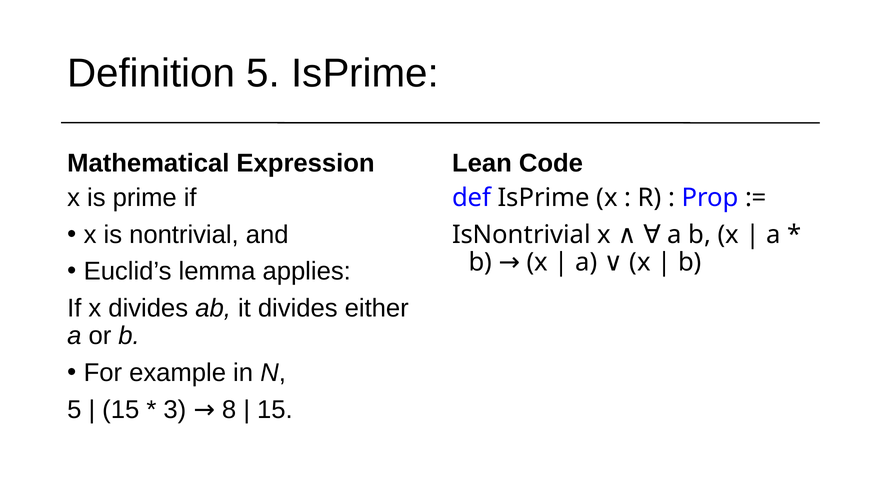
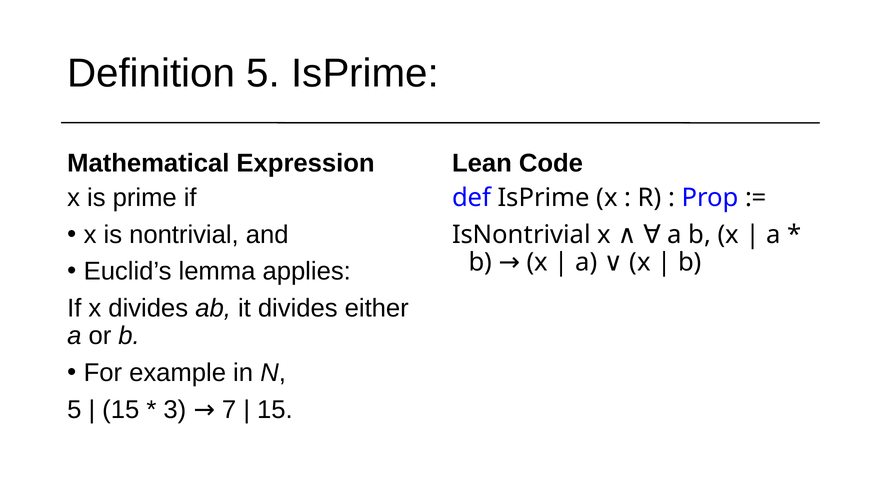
8: 8 -> 7 (229, 410)
